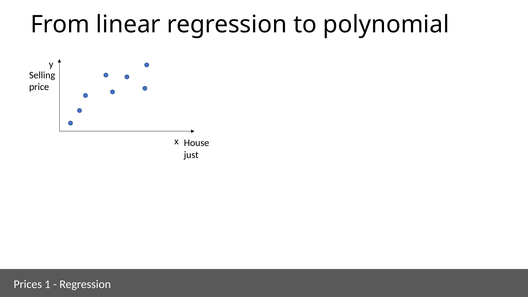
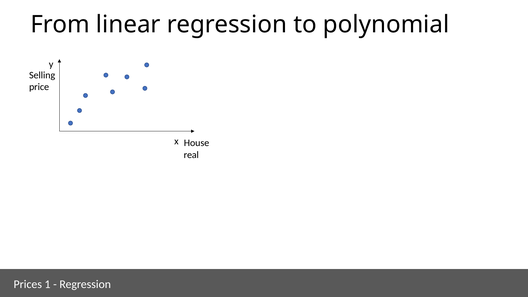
just: just -> real (191, 155)
